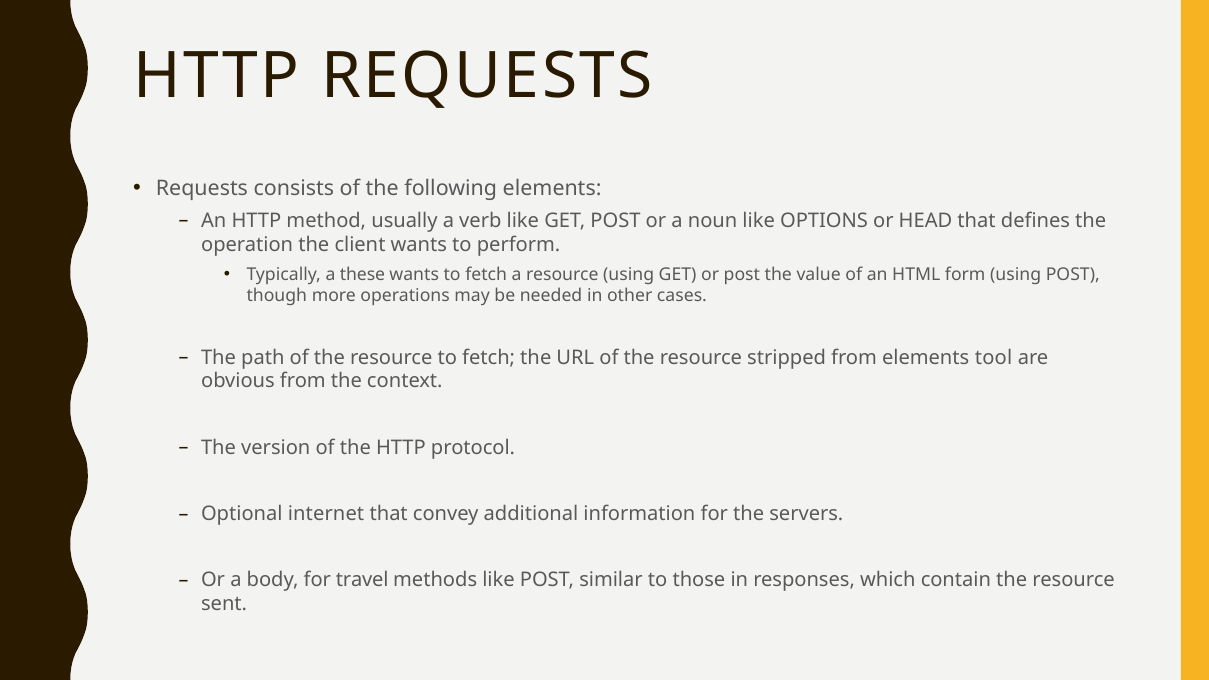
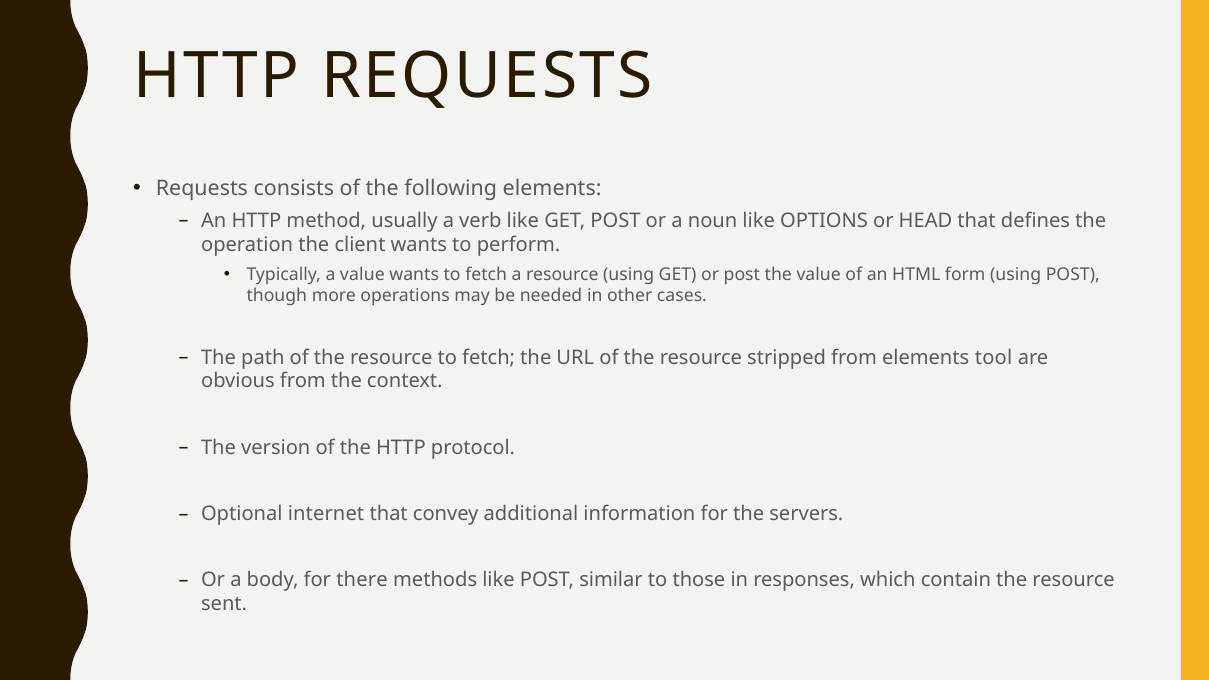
a these: these -> value (362, 275)
travel: travel -> there (362, 580)
